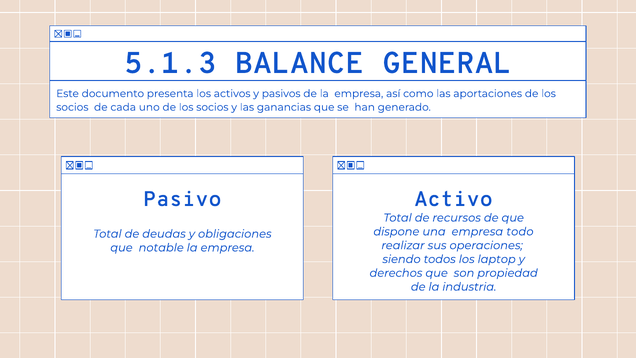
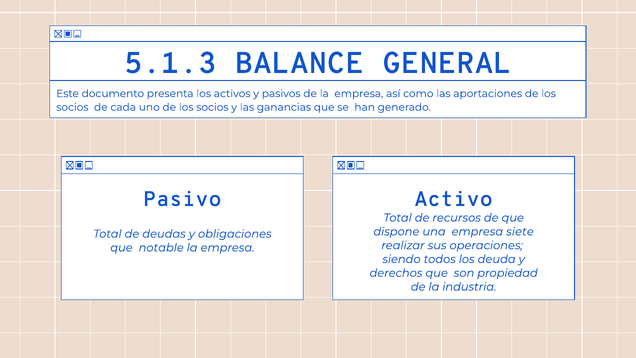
todo: todo -> siete (520, 231)
laptop: laptop -> deuda (497, 259)
